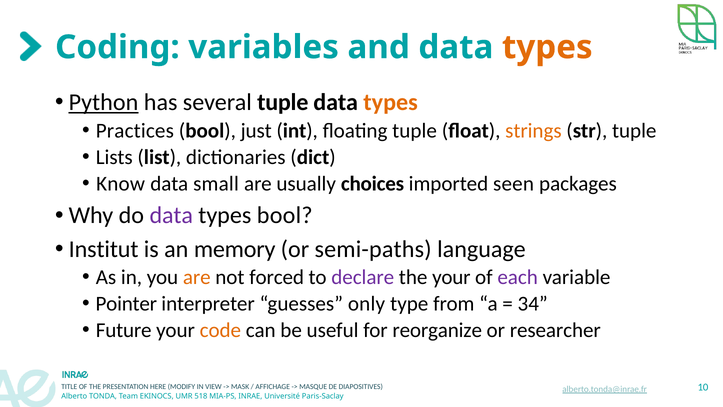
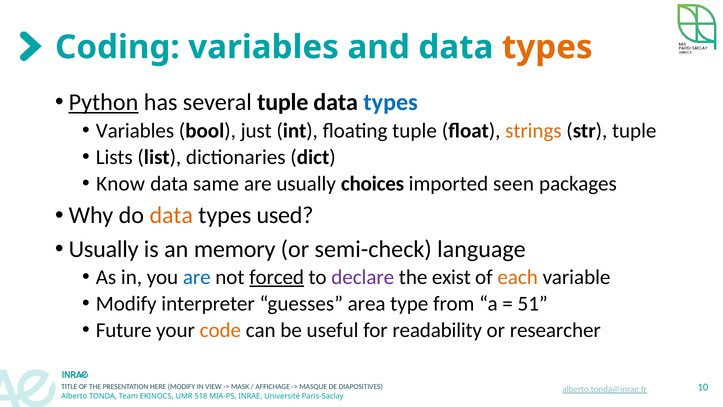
types colour: orange -> blue (391, 102)
Practices: Practices -> Variables (135, 130)
small: small -> same (216, 183)
data colour: purple -> orange (171, 215)
types bool: bool -> used (285, 215)
Institut: Institut -> Usually (104, 249)
semi-paths: semi-paths -> semi-check (373, 249)
are colour: orange -> blue (197, 277)
forced underline: none -> present (277, 277)
the your: your -> exist (451, 277)
each colour: purple -> orange (518, 277)
Pointer: Pointer -> Modify (126, 304)
only: only -> area (367, 304)
34: 34 -> 51 (533, 304)
reorganize: reorganize -> readability (437, 330)
